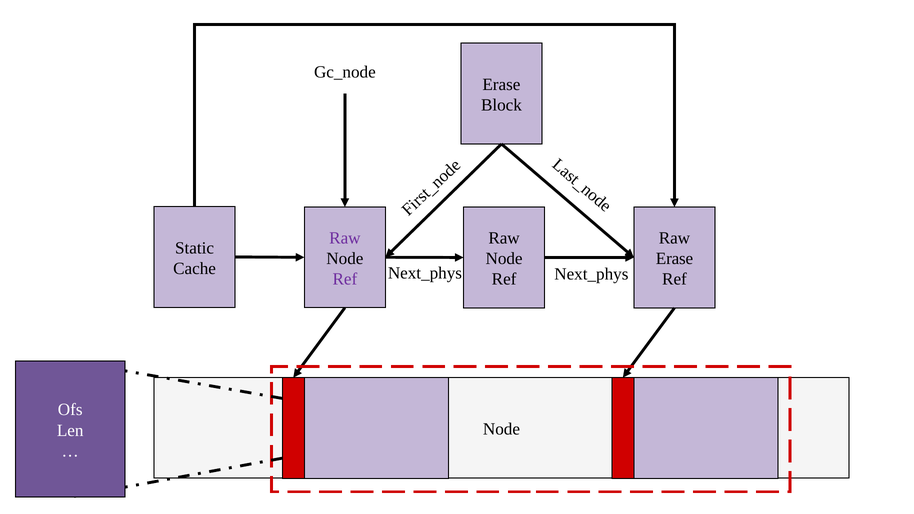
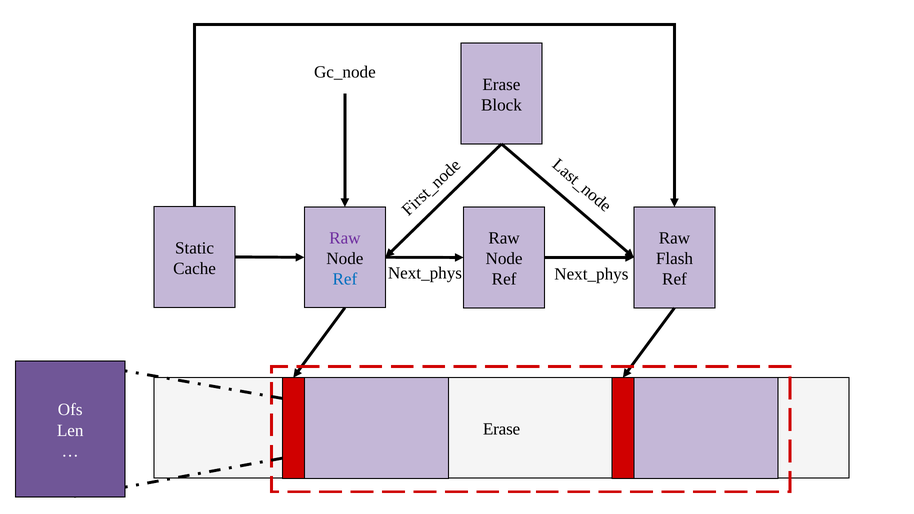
Erase: Erase -> Flash (674, 259)
Ref colour: purple -> blue (345, 279)
Node: Node -> Erase (502, 429)
